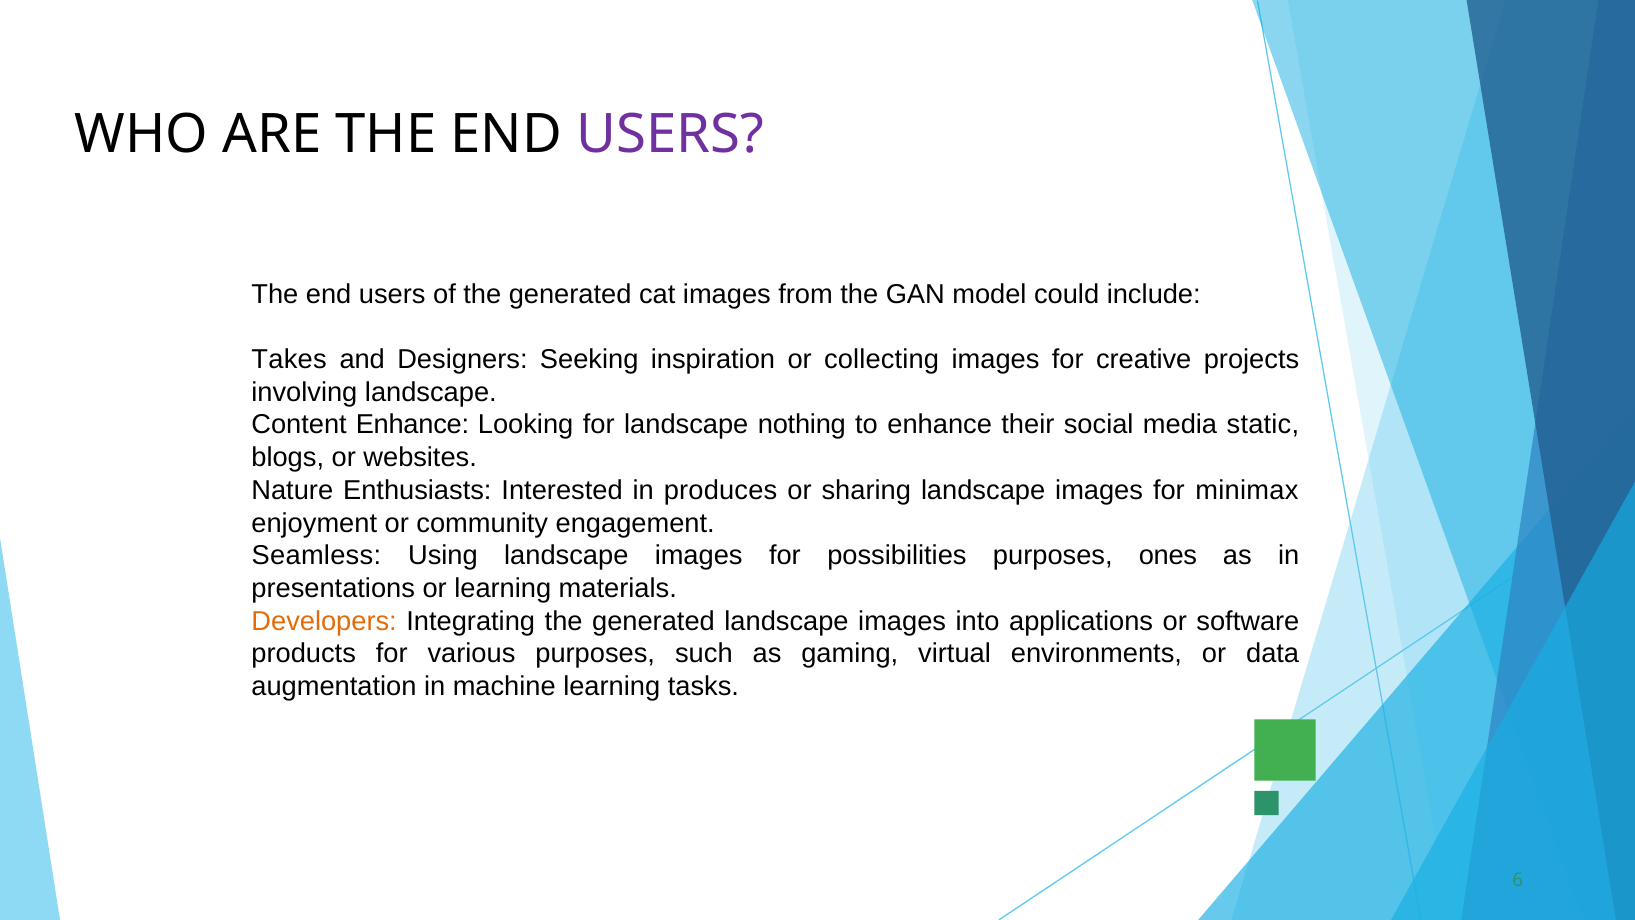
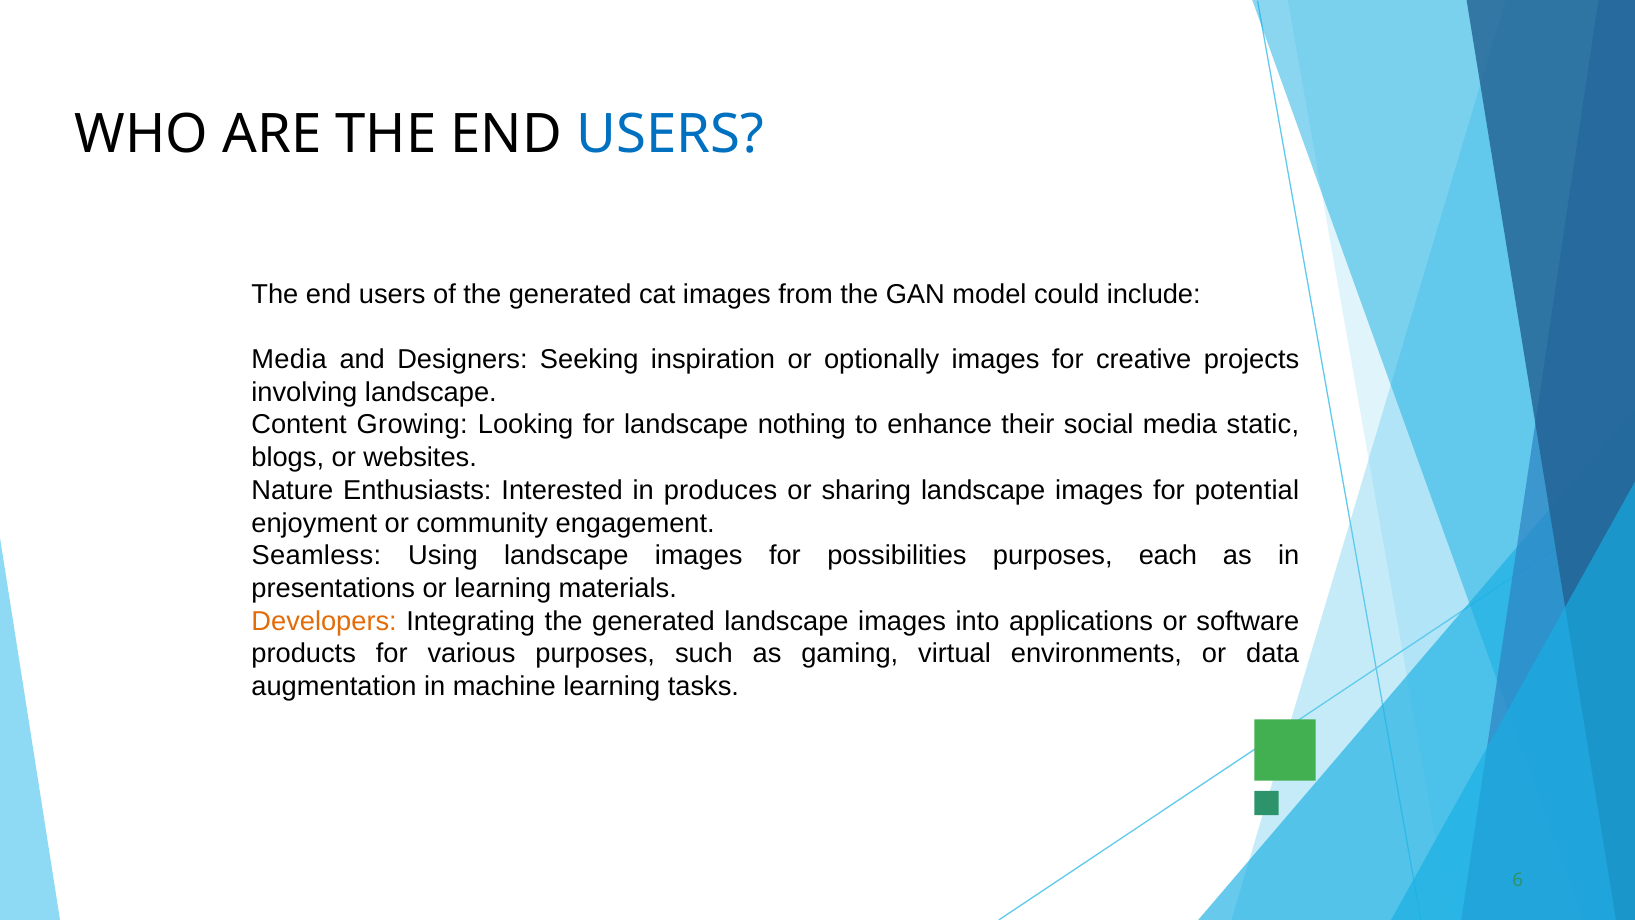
USERS colour: purple -> blue (670, 134)
Takes: Takes -> Media (289, 359)
collecting: collecting -> optionally (882, 359)
Content Enhance: Enhance -> Growing (412, 425)
minimax: minimax -> potential (1247, 490)
ones: ones -> each (1168, 556)
